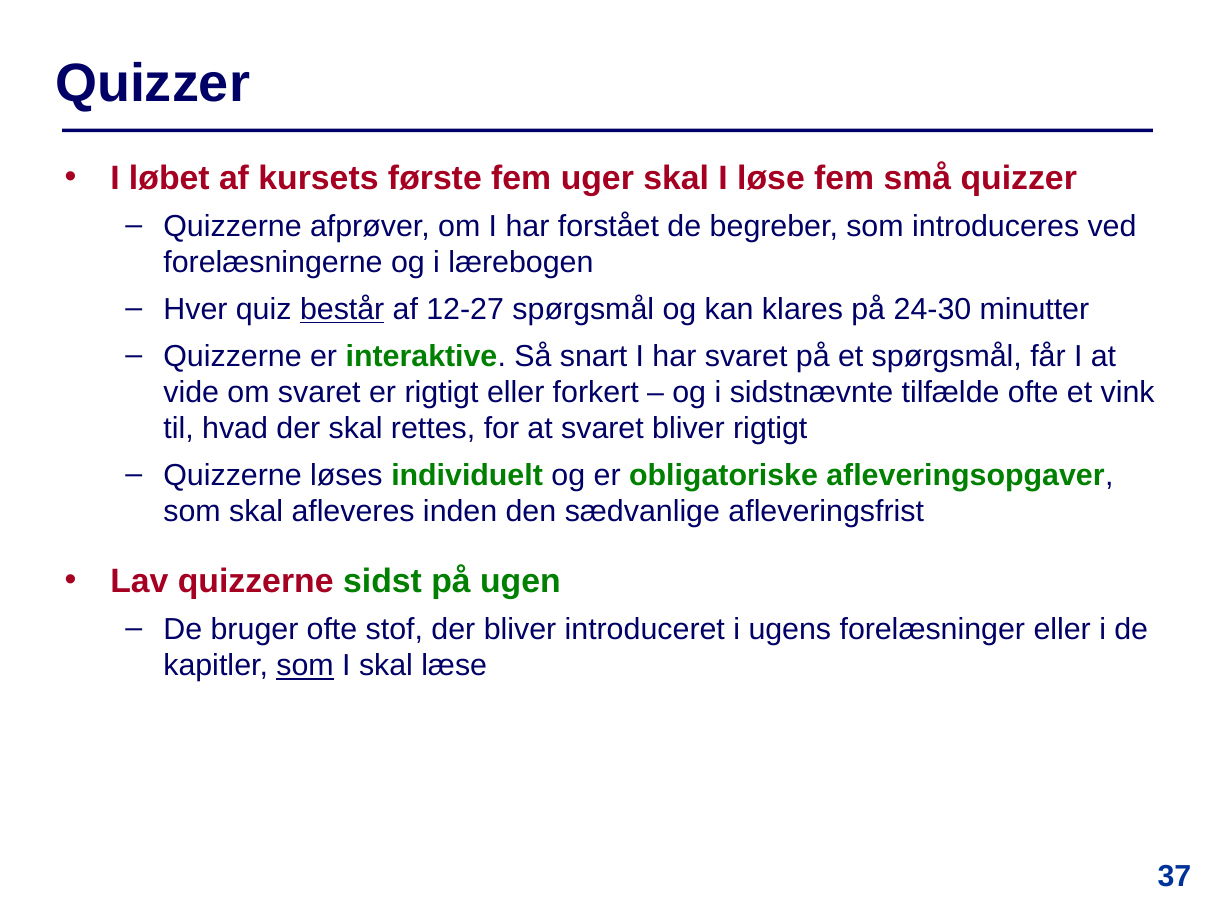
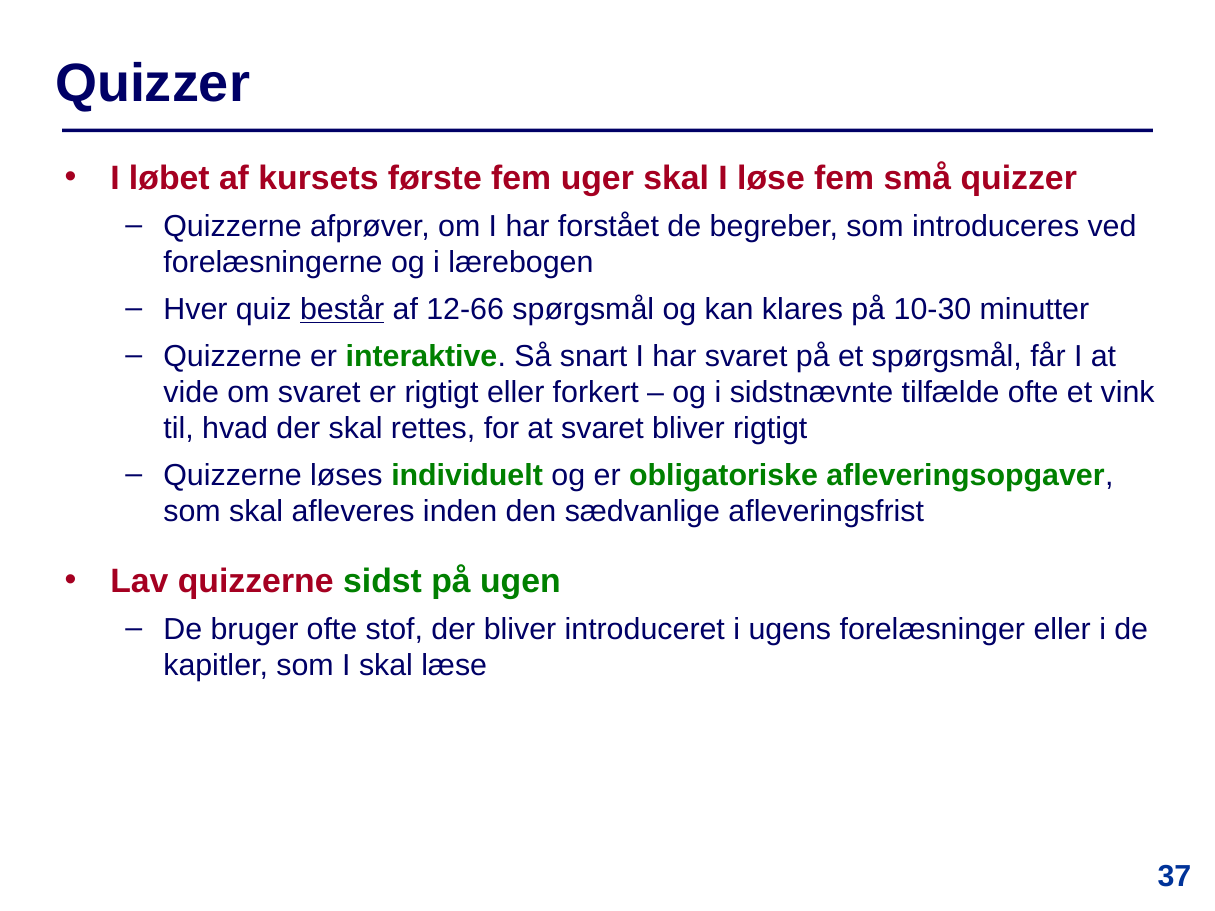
12-27: 12-27 -> 12-66 (465, 310)
24-30: 24-30 -> 10-30 (932, 310)
som underline: present -> none (305, 666)
